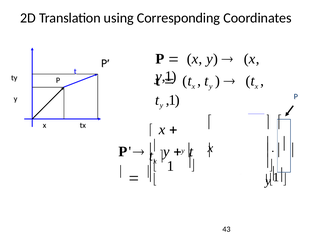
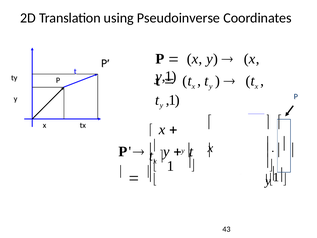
Corresponding: Corresponding -> Pseudoinverse (178, 18)
